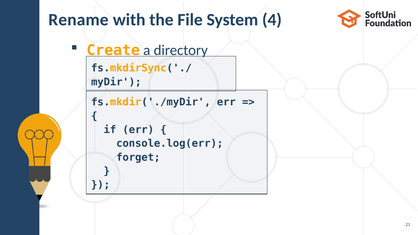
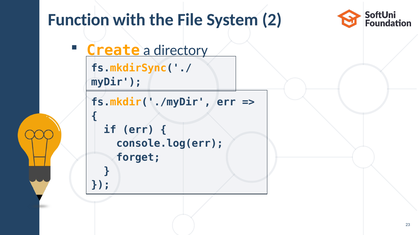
Rename: Rename -> Function (79, 20)
4: 4 -> 2 (272, 20)
